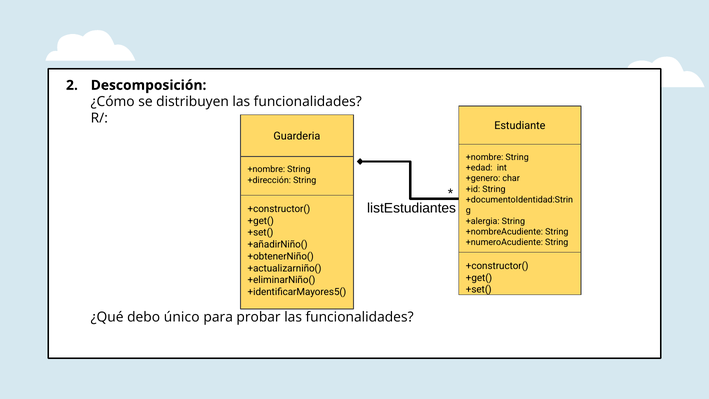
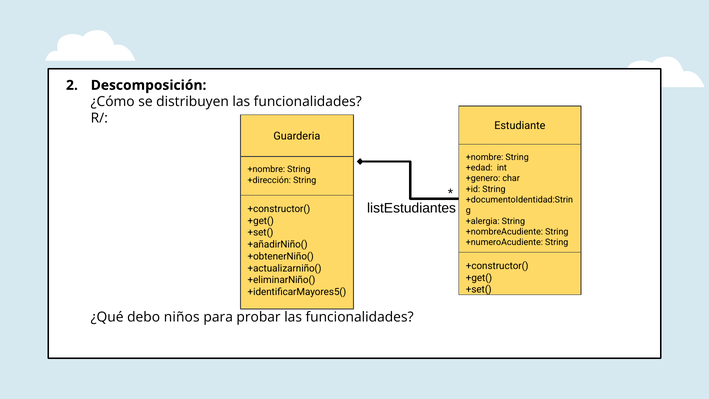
único: único -> niños (182, 317)
